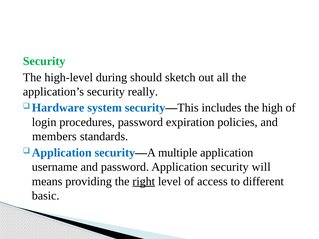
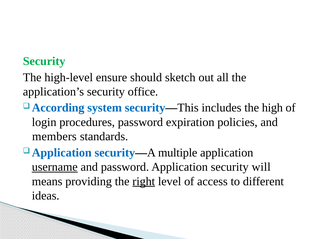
during: during -> ensure (112, 77)
really: really -> office (143, 92)
Hardware: Hardware -> According (58, 108)
username underline: none -> present (55, 167)
basic: basic -> ideas (46, 196)
